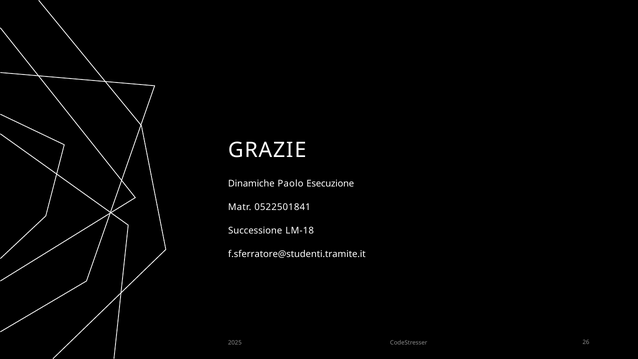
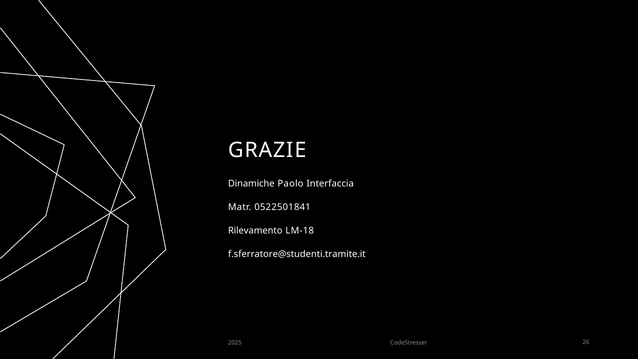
Esecuzione: Esecuzione -> Interfaccia (330, 184)
Successione: Successione -> Rilevamento (255, 231)
